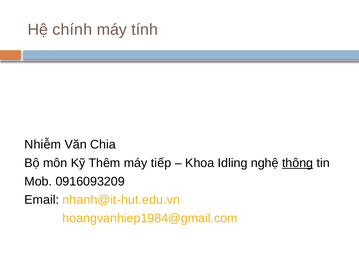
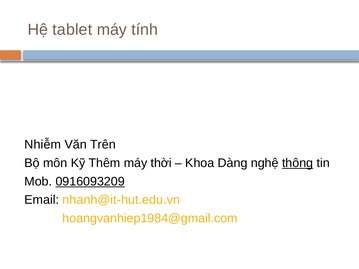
chính: chính -> tablet (72, 30)
Chia: Chia -> Trên (103, 145)
tiếp: tiếp -> thời (161, 163)
Idling: Idling -> Dàng (233, 163)
0916093209 underline: none -> present (90, 182)
